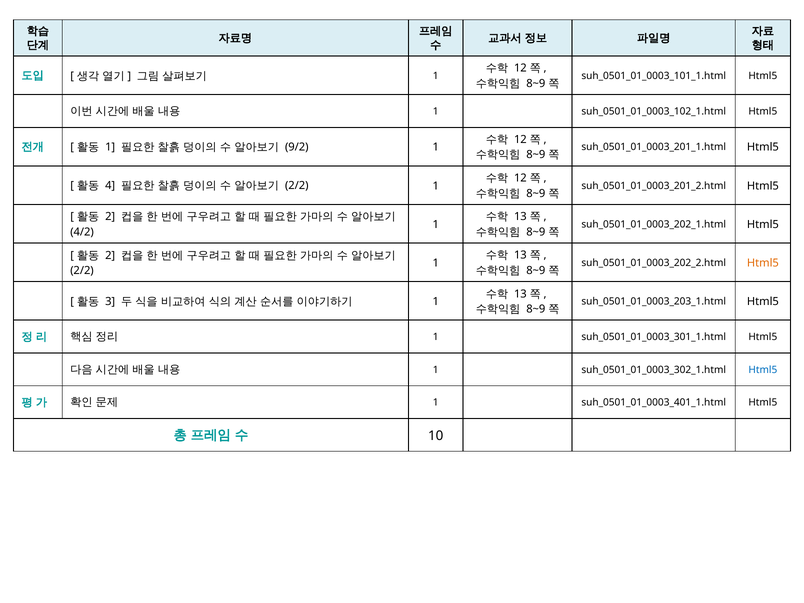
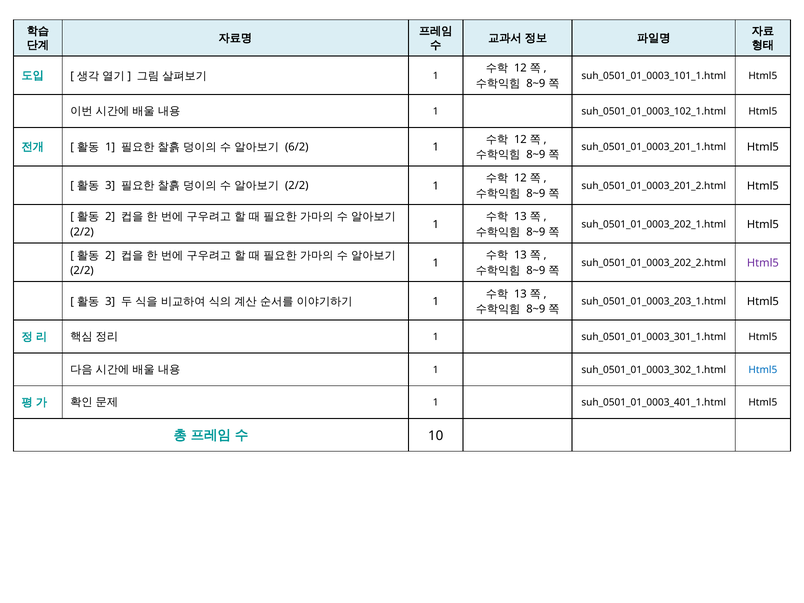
9/2: 9/2 -> 6/2 (297, 147)
4: 4 -> 3 (110, 186)
4/2: 4/2 -> 2/2 (82, 232)
Html5 colour: orange -> purple (763, 263)
